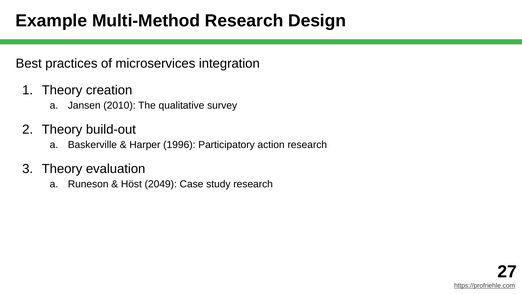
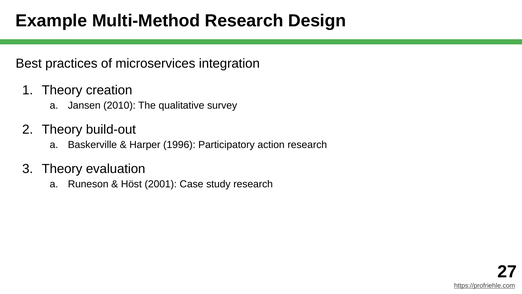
2049: 2049 -> 2001 (161, 184)
